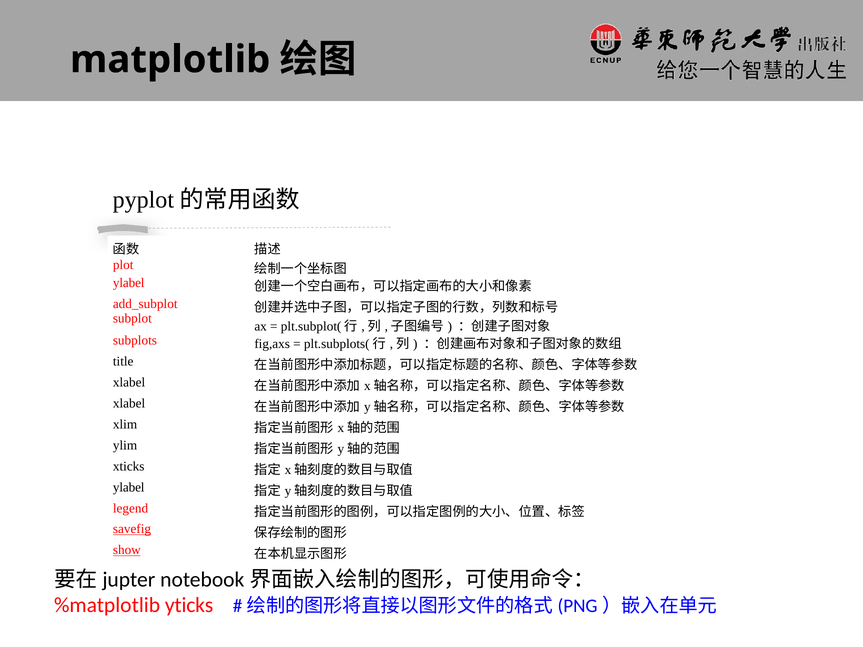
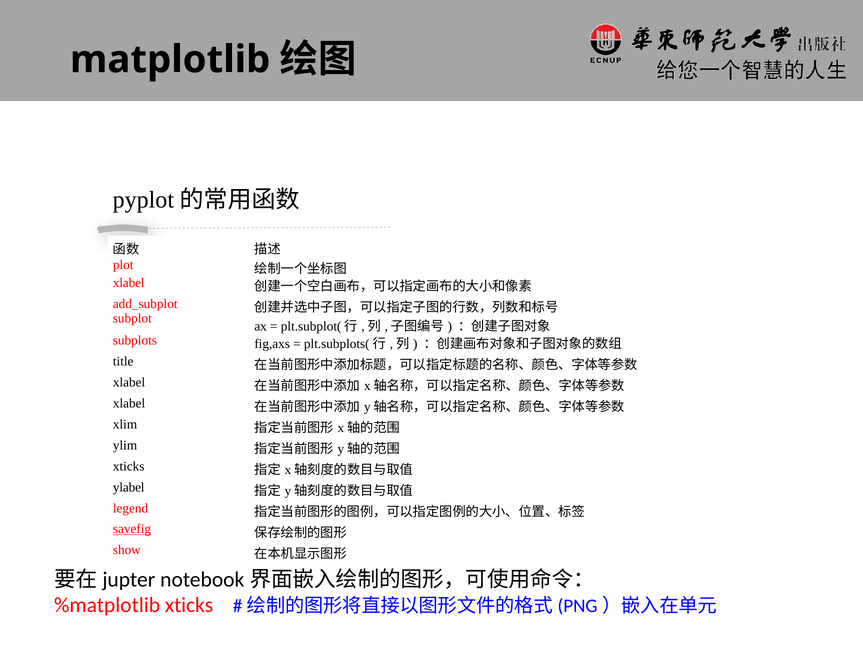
ylabel: ylabel -> xlabel (129, 283)
show underline: present -> none (127, 550)
%matplotlib yticks: yticks -> xticks (189, 606)
